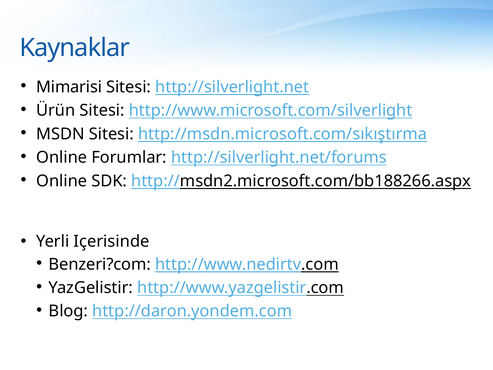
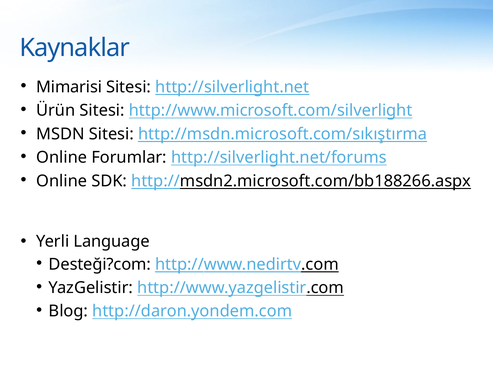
Içerisinde: Içerisinde -> Language (112, 241)
Benzeri?com: Benzeri?com -> Desteği?com (100, 264)
